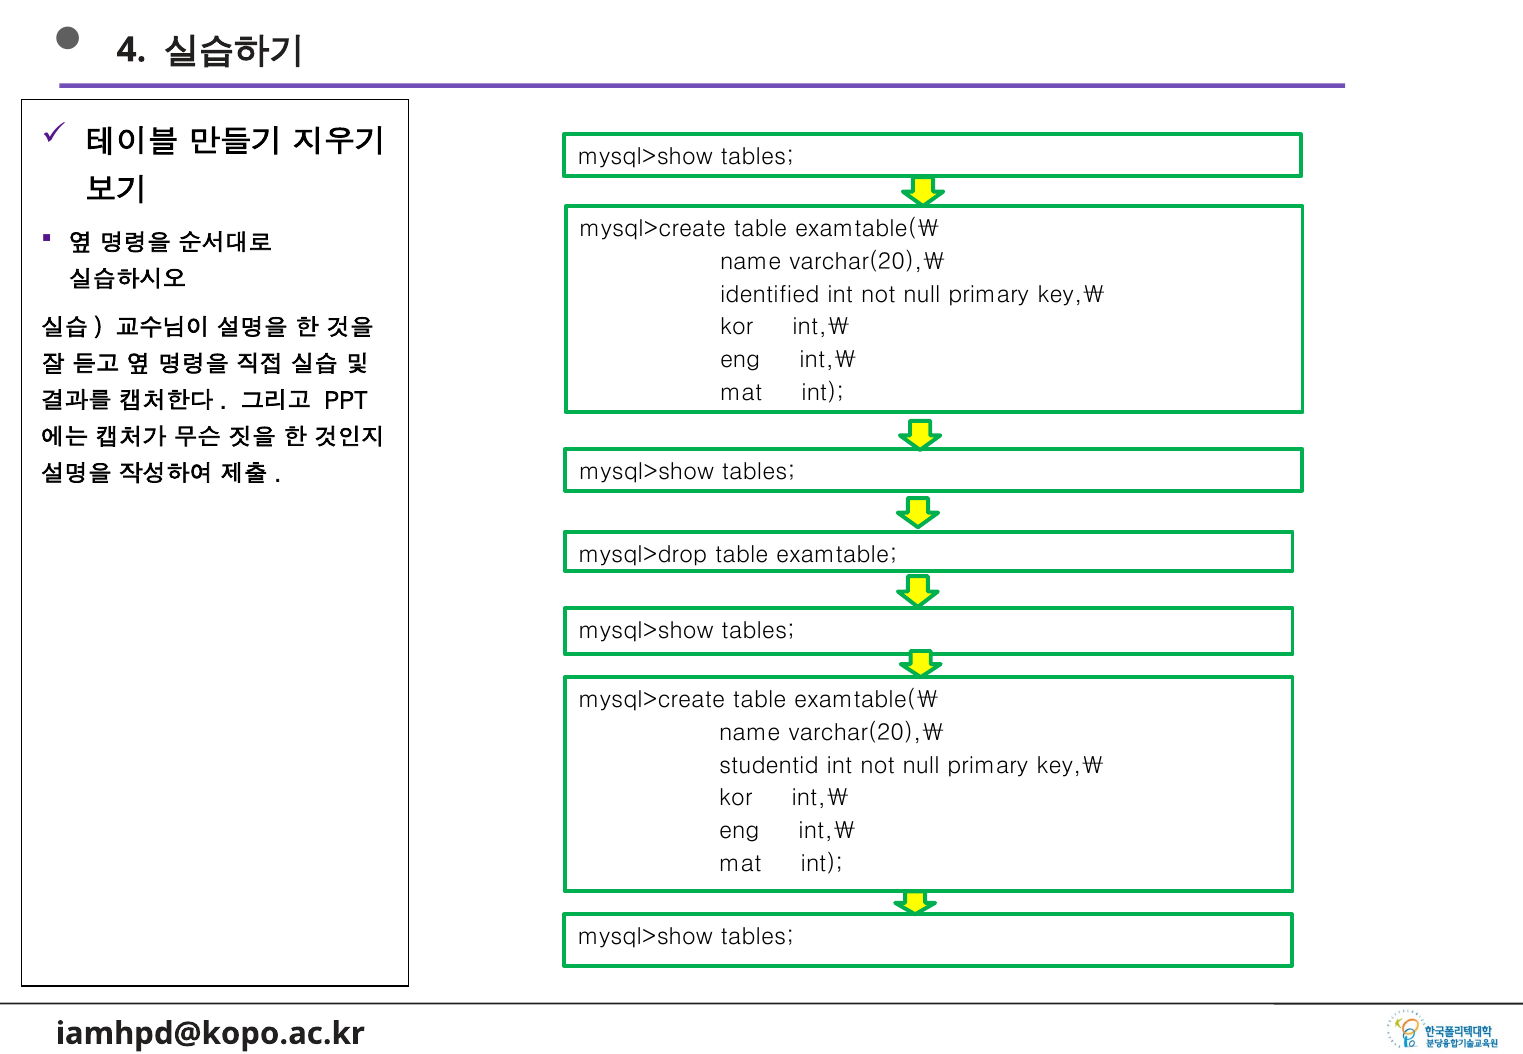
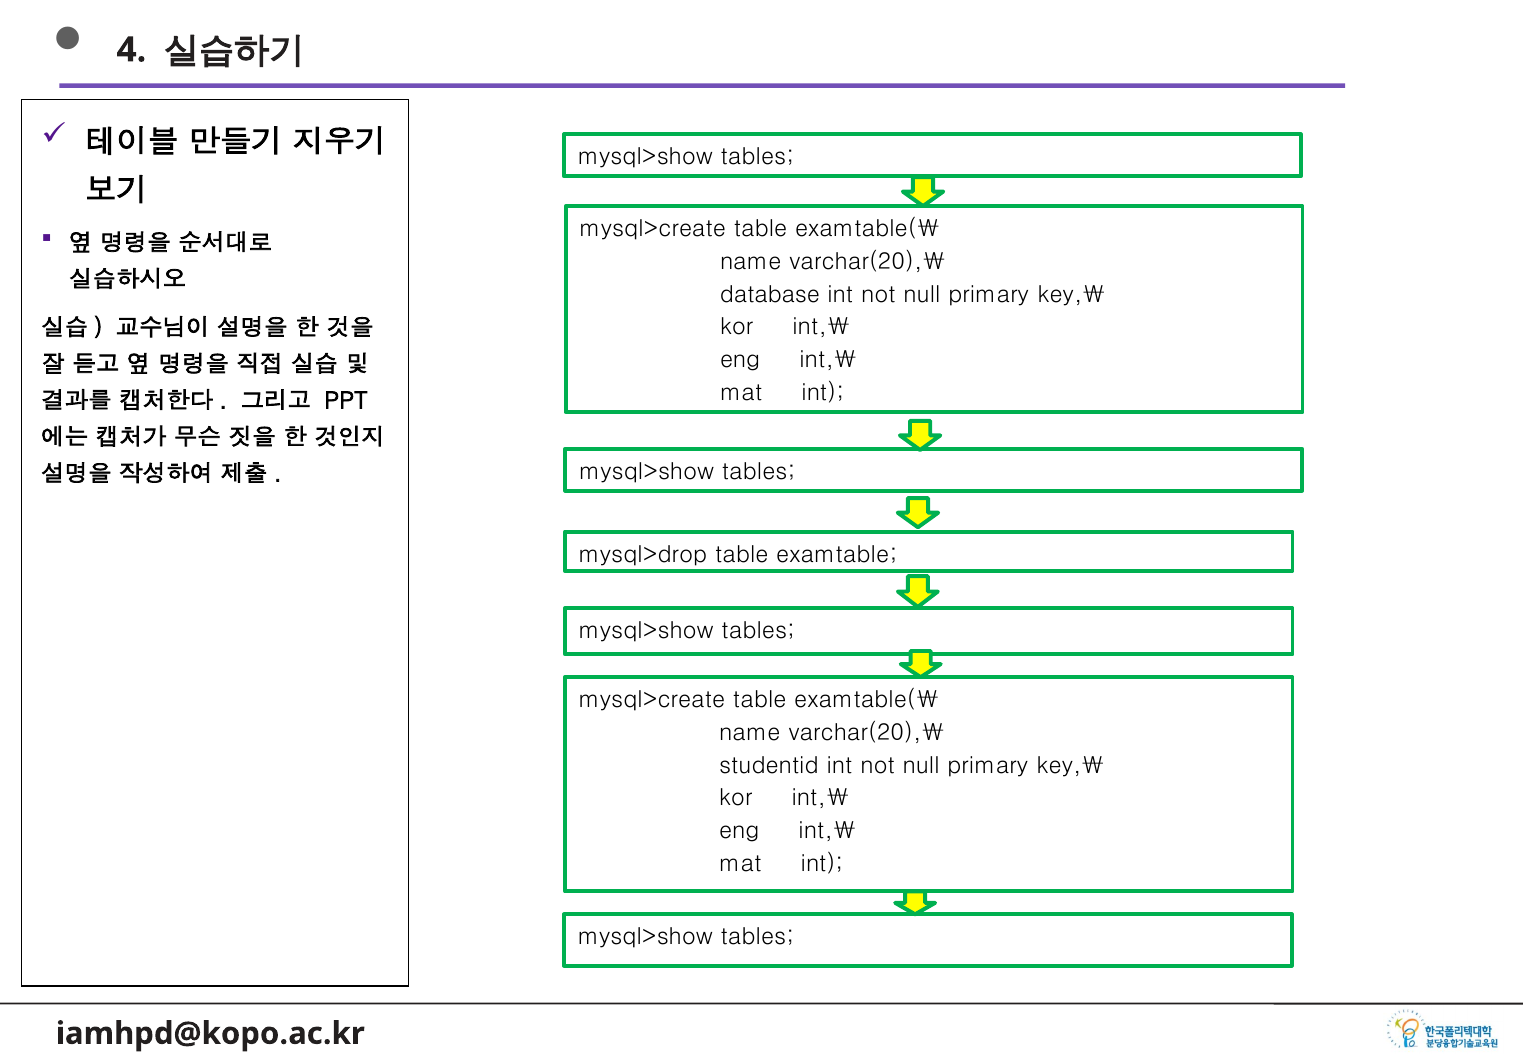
identified: identified -> database (770, 294)
